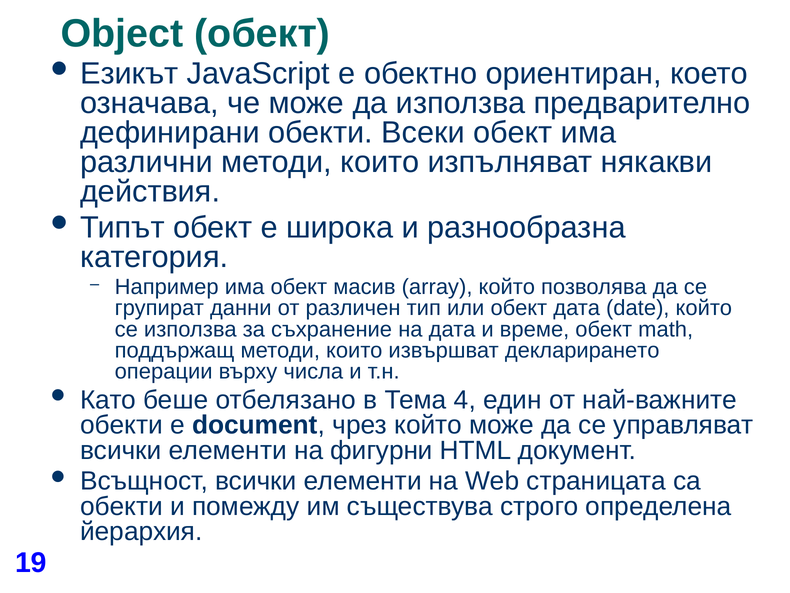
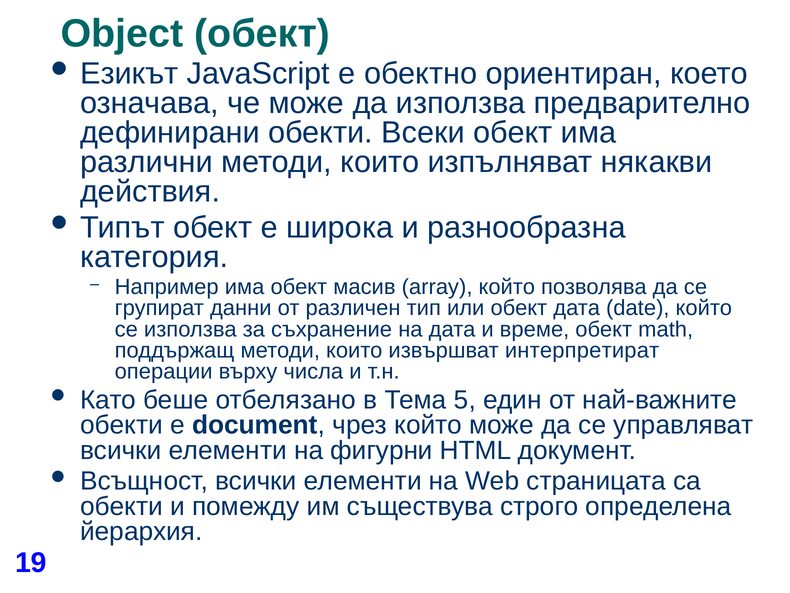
декларирането: декларирането -> интерпретират (582, 350)
4: 4 -> 5 (465, 399)
